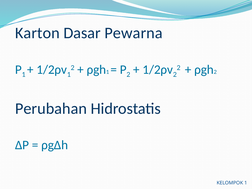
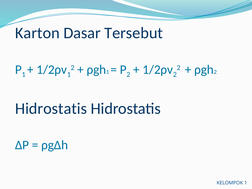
Pewarna: Pewarna -> Tersebut (134, 33)
Perubahan: Perubahan -> Hidrostatis (51, 109)
